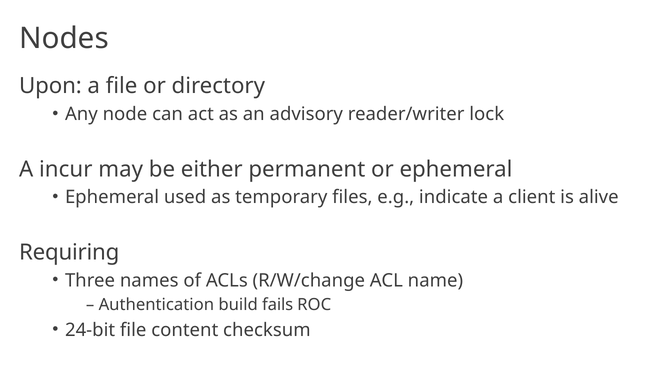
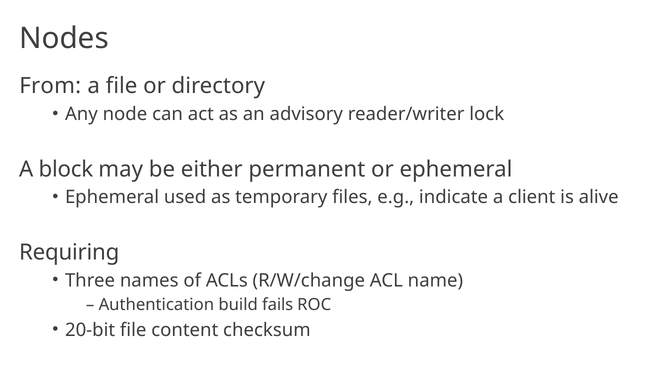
Upon: Upon -> From (50, 86)
incur: incur -> block (66, 169)
24-bit: 24-bit -> 20-bit (90, 330)
